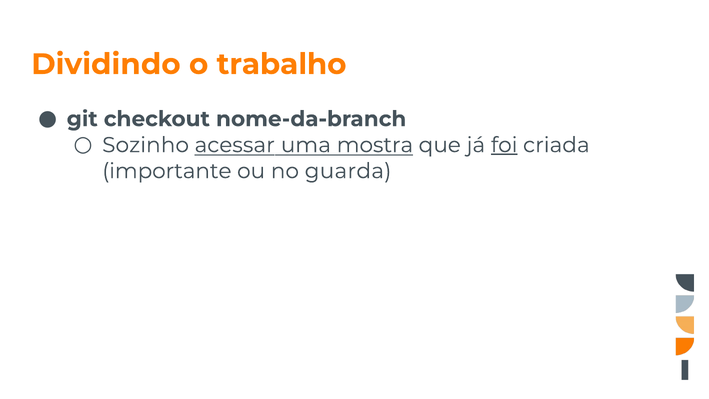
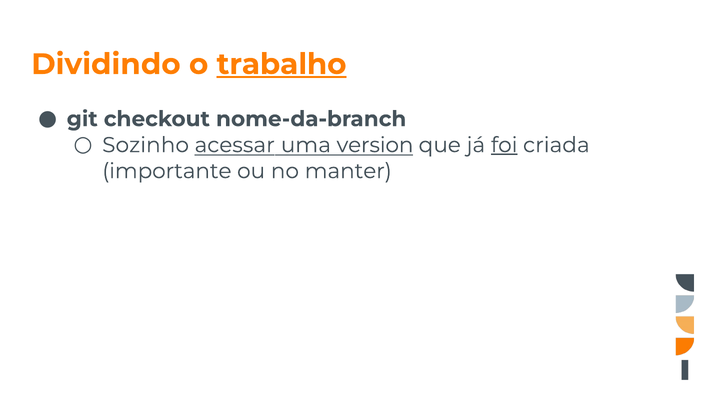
trabalho underline: none -> present (282, 64)
mostra: mostra -> version (375, 145)
guarda: guarda -> manter (348, 171)
